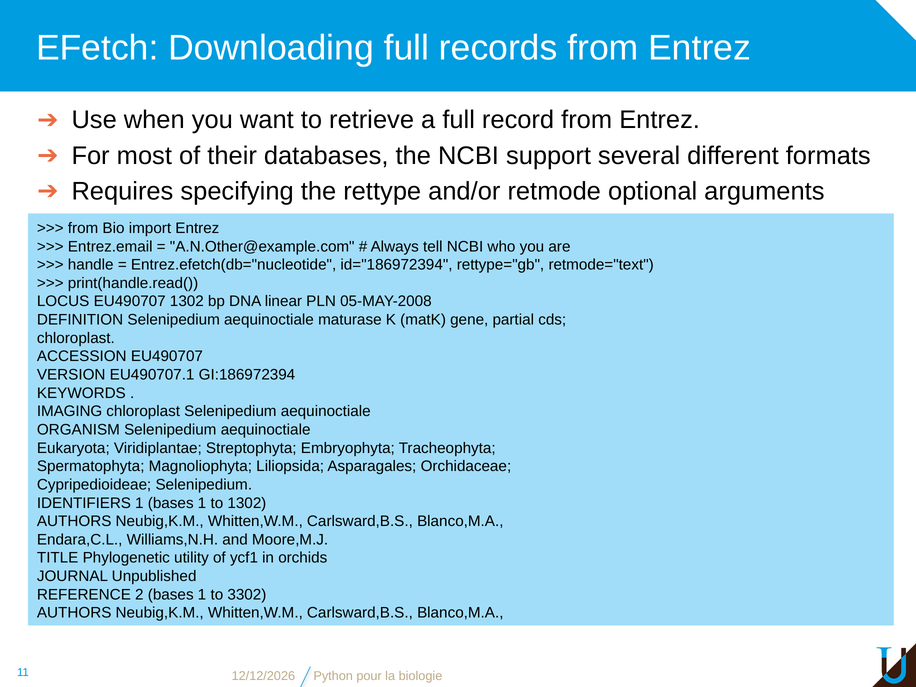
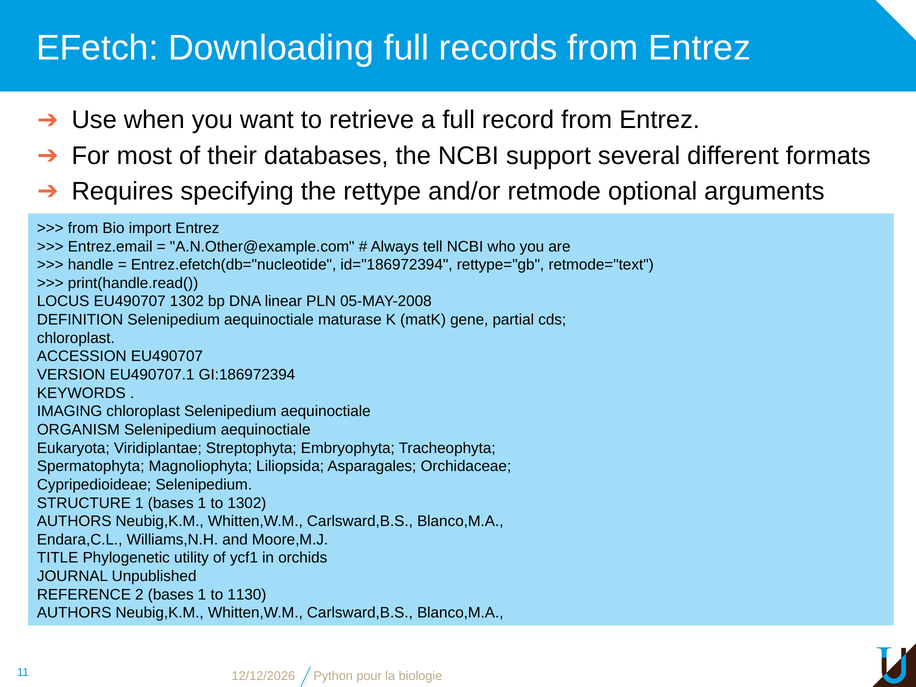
IDENTIFIERS: IDENTIFIERS -> STRUCTURE (84, 503)
3302: 3302 -> 1130 (247, 595)
